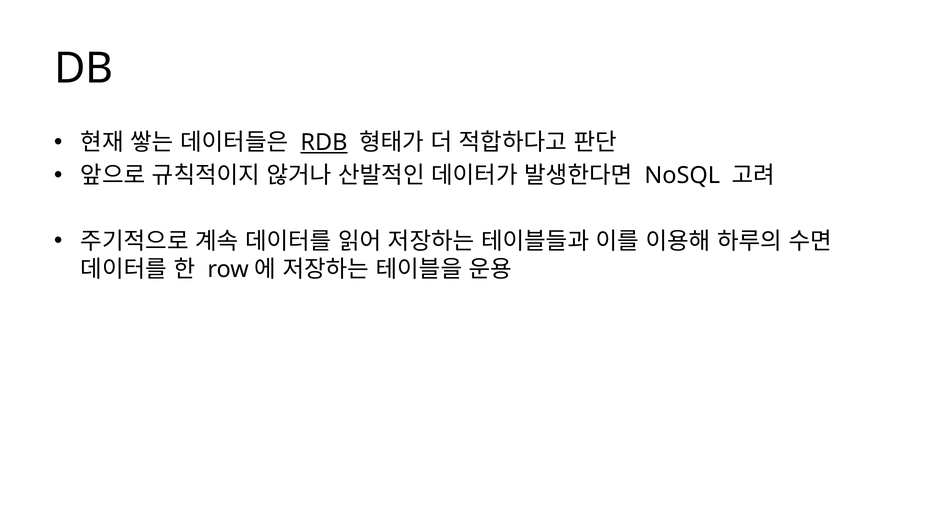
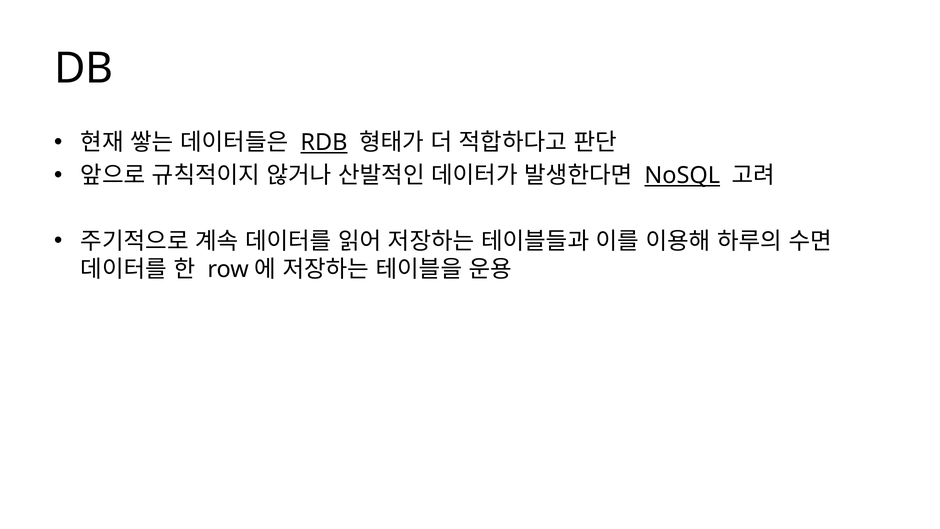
NoSQL underline: none -> present (682, 176)
